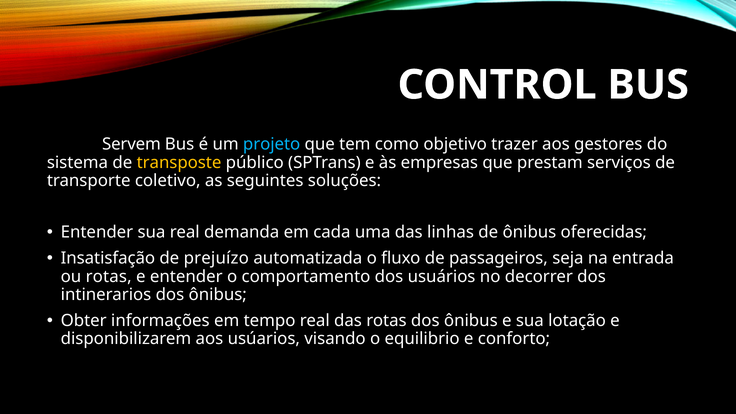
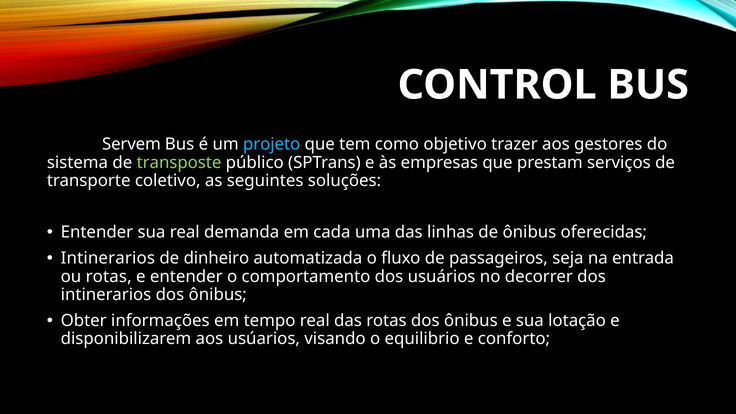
transposte colour: yellow -> light green (179, 162)
Insatisfação: Insatisfação -> Intinerarios (108, 258)
prejuízo: prejuízo -> dinheiro (216, 258)
